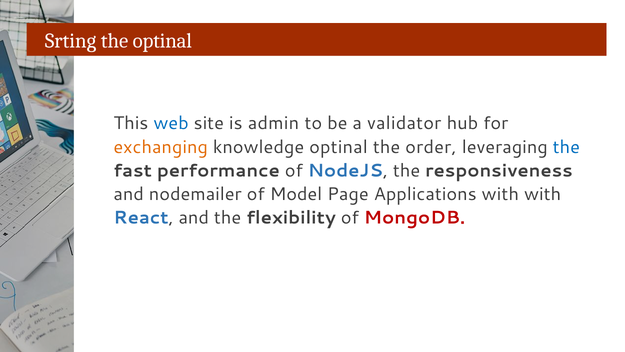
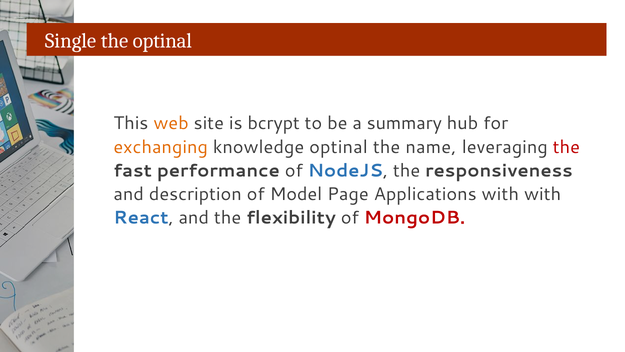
Srting: Srting -> Single (71, 41)
web colour: blue -> orange (171, 123)
admin: admin -> bcrypt (274, 123)
validator: validator -> summary (404, 123)
order: order -> name (431, 147)
the colour: blue -> red (566, 147)
nodemailer: nodemailer -> description (195, 194)
